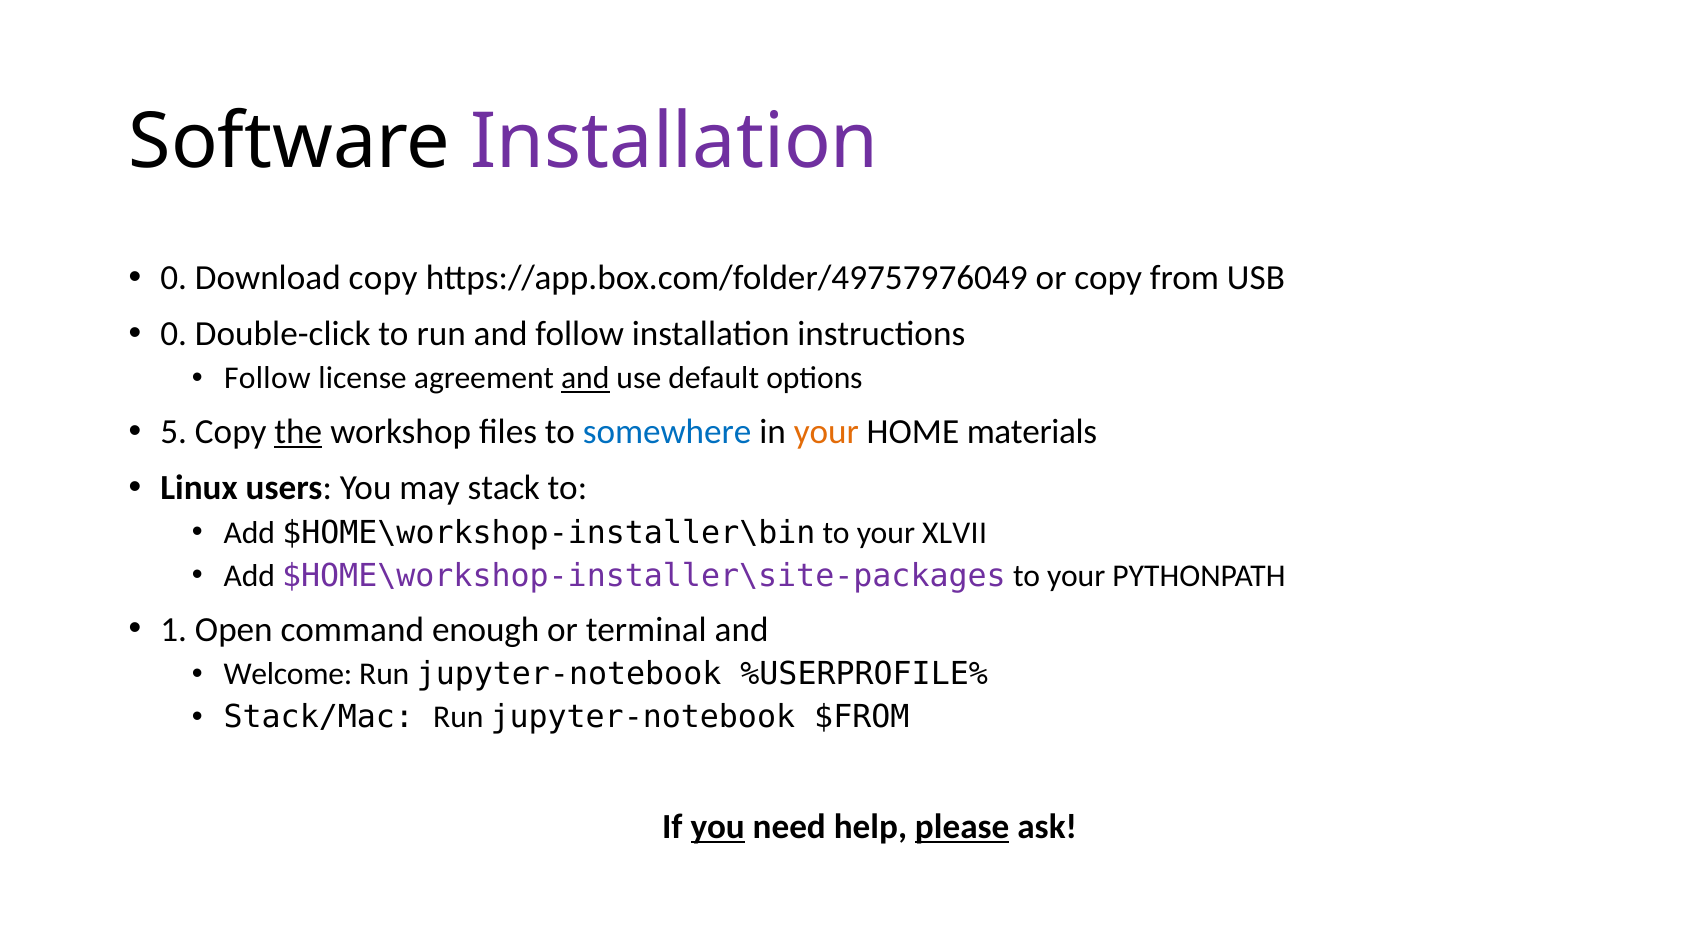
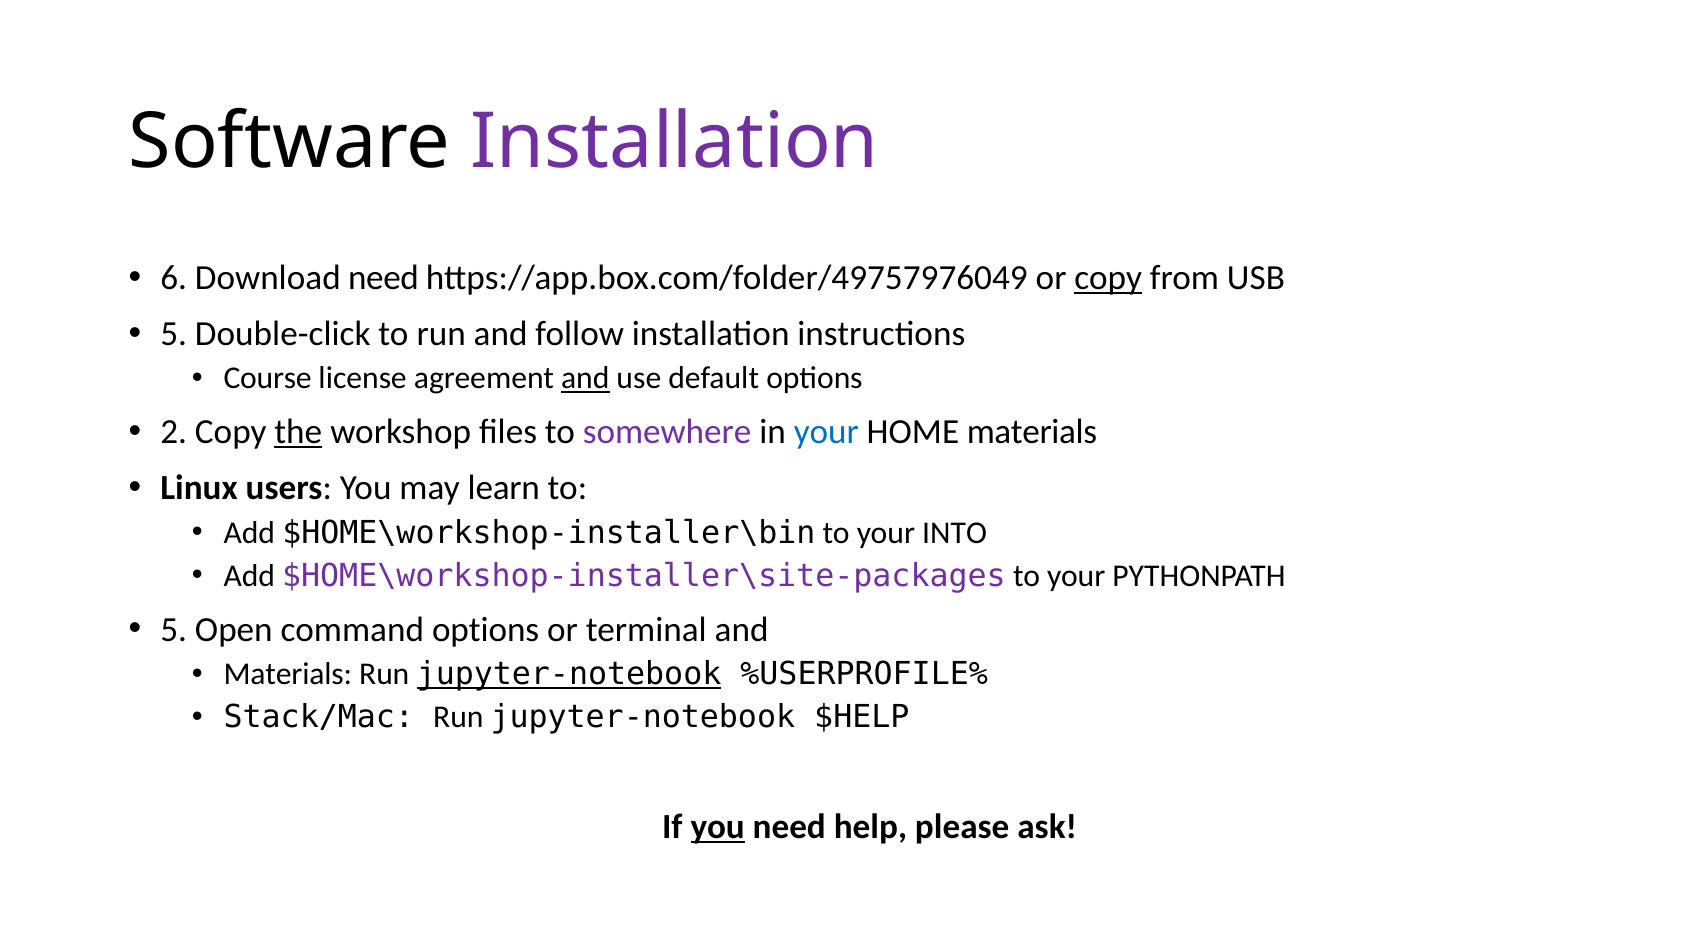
0: 0 -> 6 (174, 278)
Download copy: copy -> need (383, 278)
copy underline: none -> present (1108, 278)
0: 0 -> 5 (174, 333)
Follow: Follow -> Course (268, 378)
5: 5 -> 2 (174, 432)
somewhere colour: blue -> purple (667, 432)
your colour: orange -> blue (826, 432)
stack: stack -> learn (504, 488)
XLVII: XLVII -> INTO (955, 532)
1: 1 -> 5 (174, 629)
command enough: enough -> options (486, 629)
Welcome: Welcome -> Materials (288, 674)
jupyter-notebook underline: none -> present (569, 674)
$FROM: $FROM -> $HELP (862, 717)
please underline: present -> none (962, 826)
